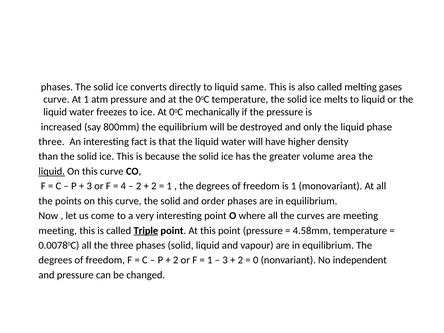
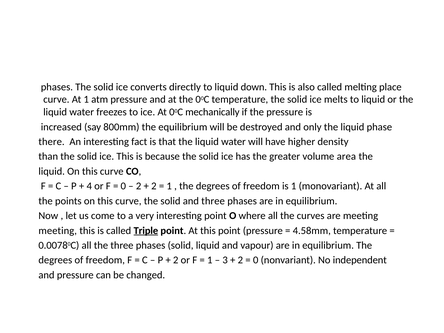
same: same -> down (254, 87)
gases: gases -> place (390, 87)
three: three -> there (52, 142)
liquid underline: present -> none (52, 171)
3: 3 -> 4 (89, 186)
4: 4 -> 0 (123, 186)
and order: order -> three (213, 201)
